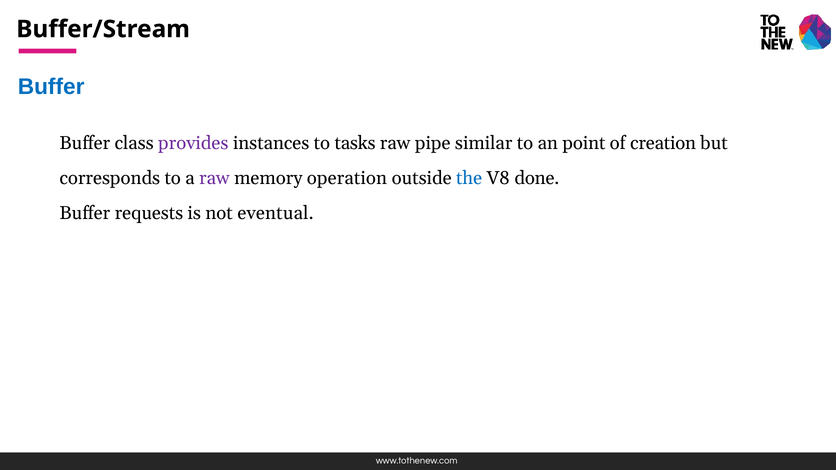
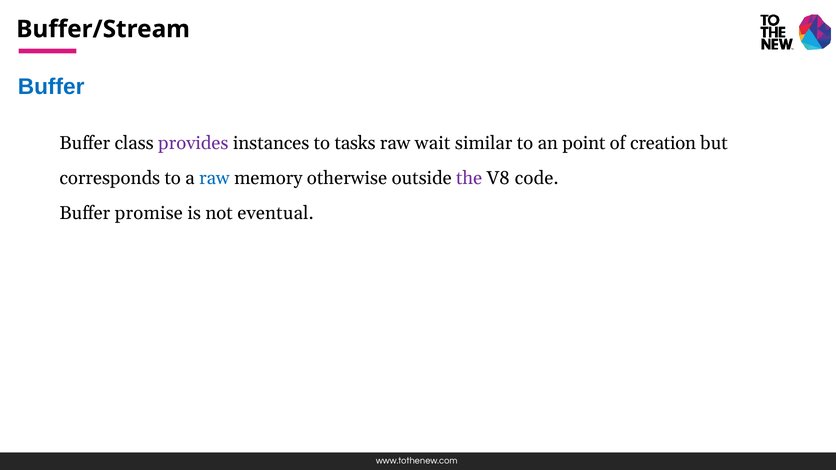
pipe: pipe -> wait (433, 143)
raw colour: purple -> blue (214, 178)
operation: operation -> otherwise (347, 178)
the colour: blue -> purple (469, 178)
done: done -> code (537, 178)
requests: requests -> promise (149, 213)
